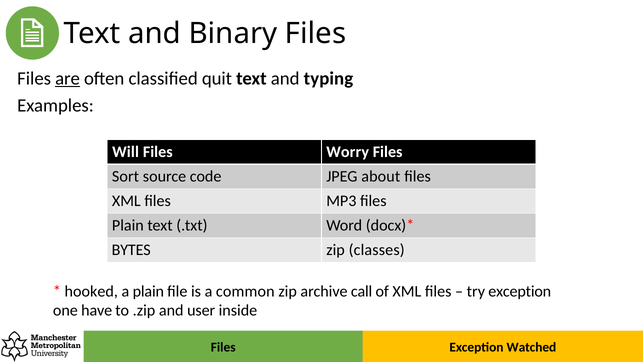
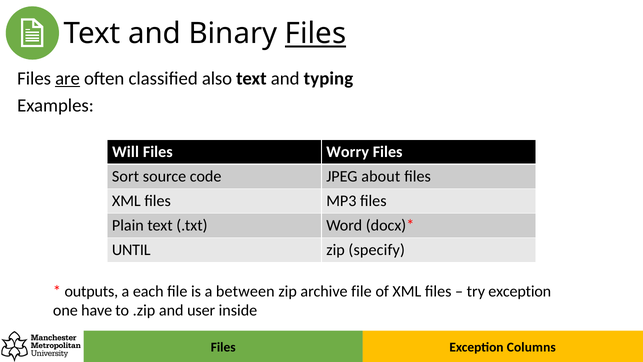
Files underline: none -> present (316, 34)
quit: quit -> also (217, 79)
BYTES: BYTES -> UNTIL (131, 250)
classes: classes -> specify (377, 250)
hooked: hooked -> outputs (91, 291)
a plain: plain -> each (148, 291)
common: common -> between (245, 291)
archive call: call -> file (361, 291)
Watched: Watched -> Columns (531, 347)
